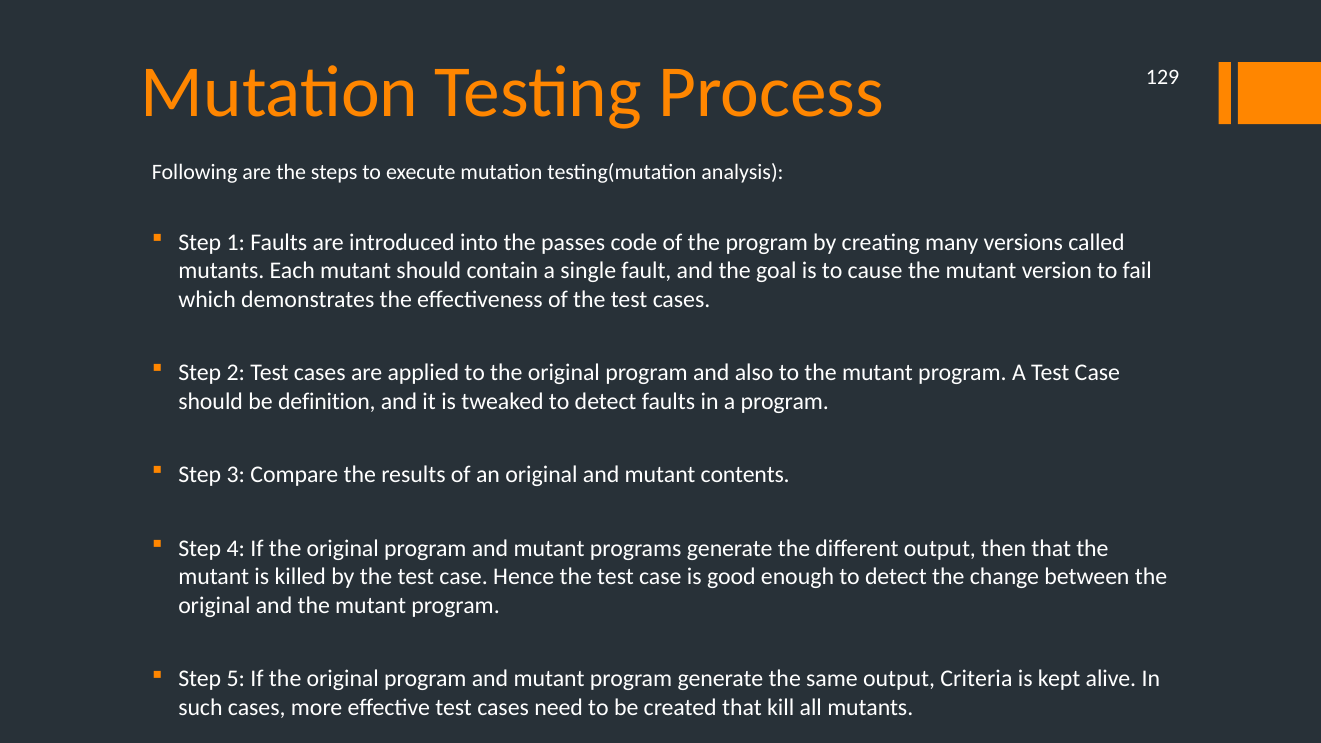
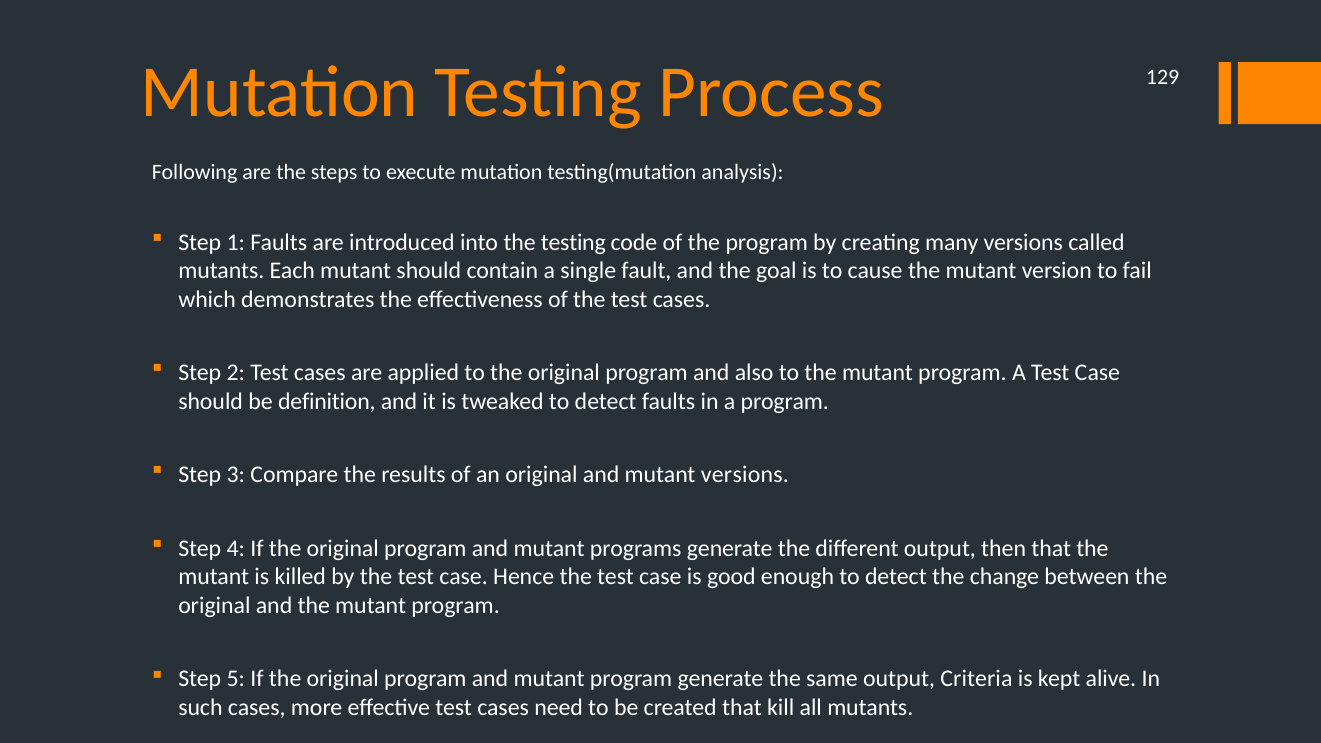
the passes: passes -> testing (573, 242)
mutant contents: contents -> versions (745, 475)
